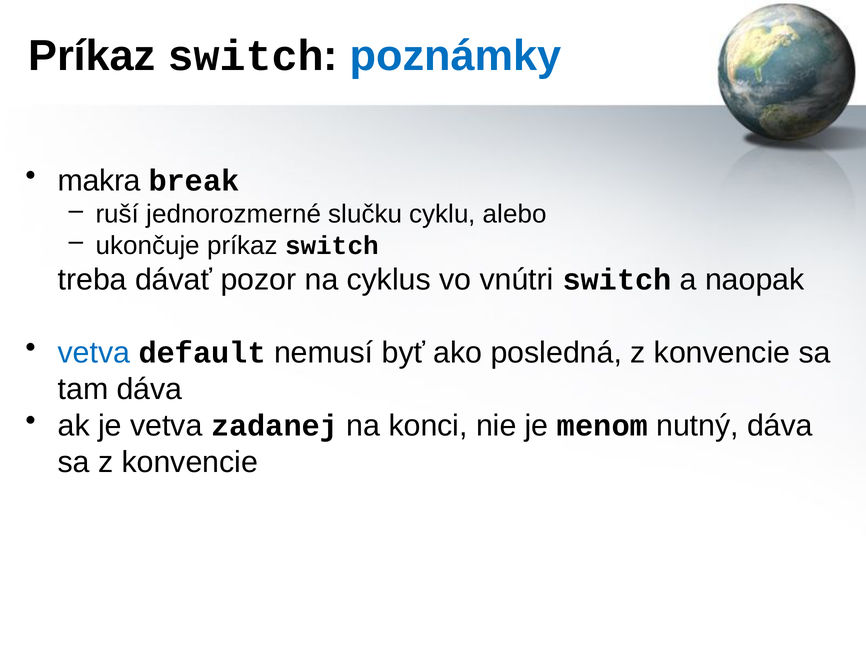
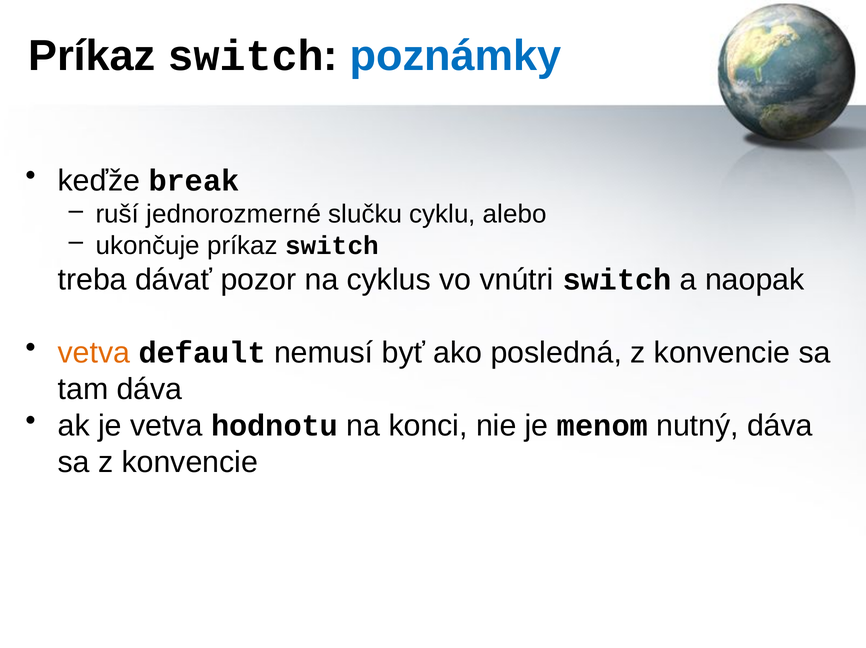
makra: makra -> keďže (99, 181)
vetva colour: blue -> orange (94, 352)
zadanej: zadanej -> hodnotu (275, 425)
